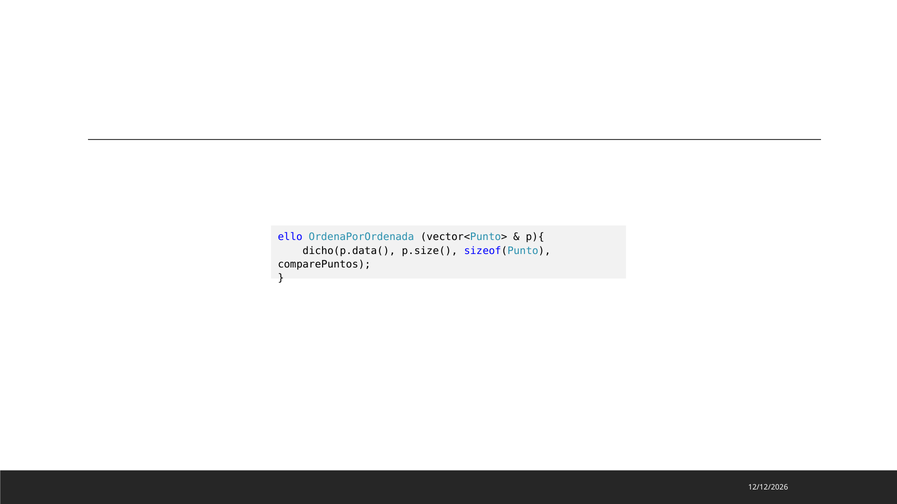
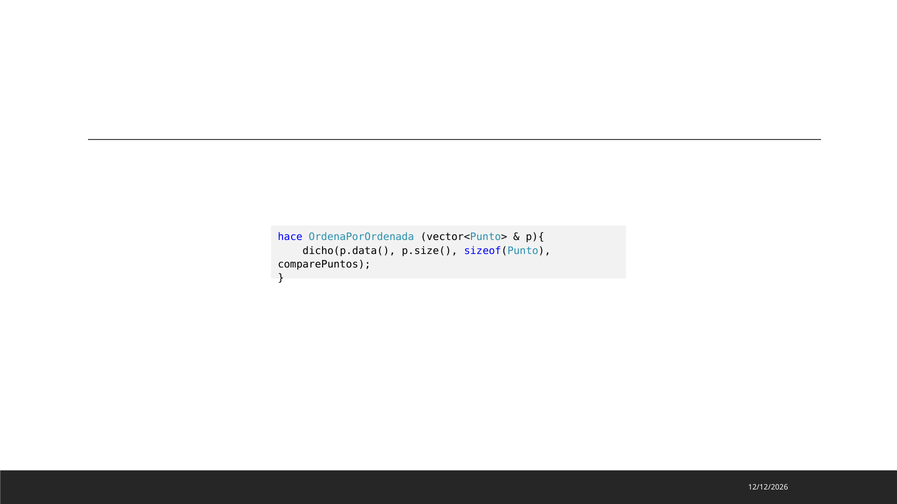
ello: ello -> hace (290, 237)
